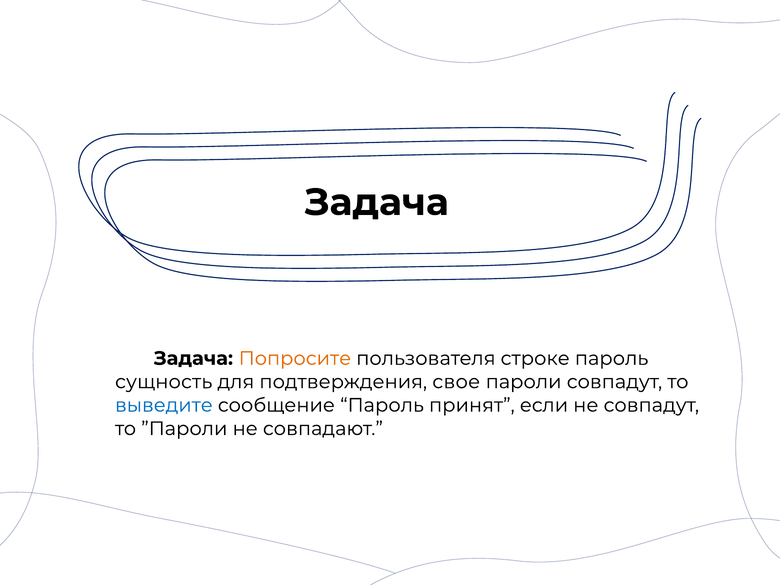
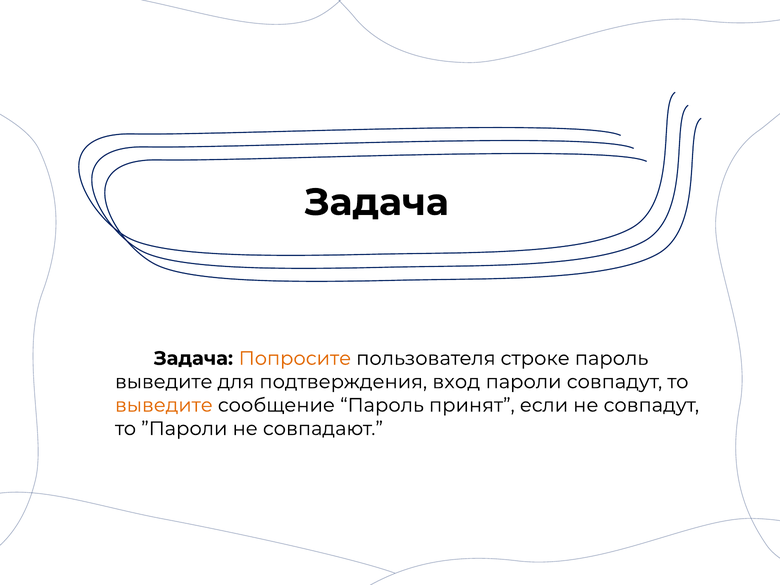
сущность: сущность -> выведите (164, 382)
свое: свое -> вход (456, 382)
выведите colour: blue -> orange (164, 405)
